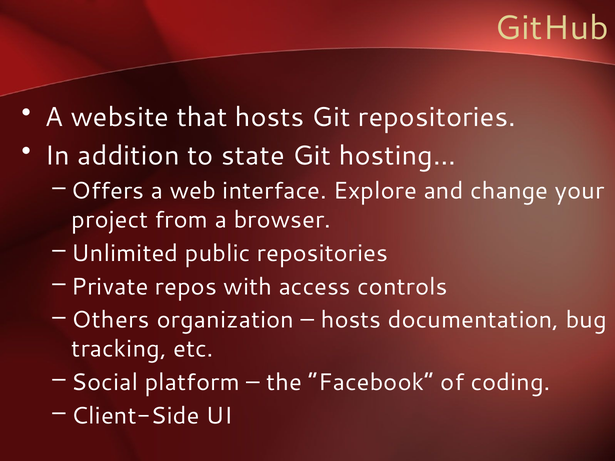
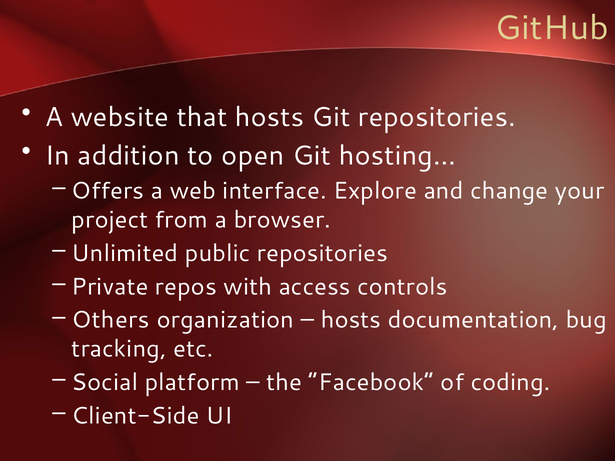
state: state -> open (253, 156)
